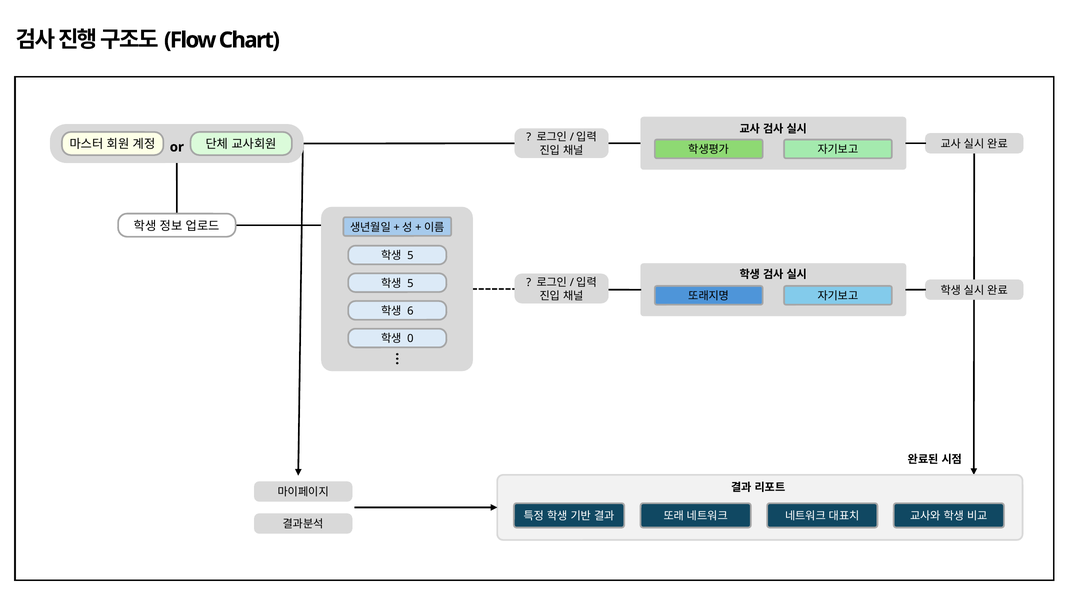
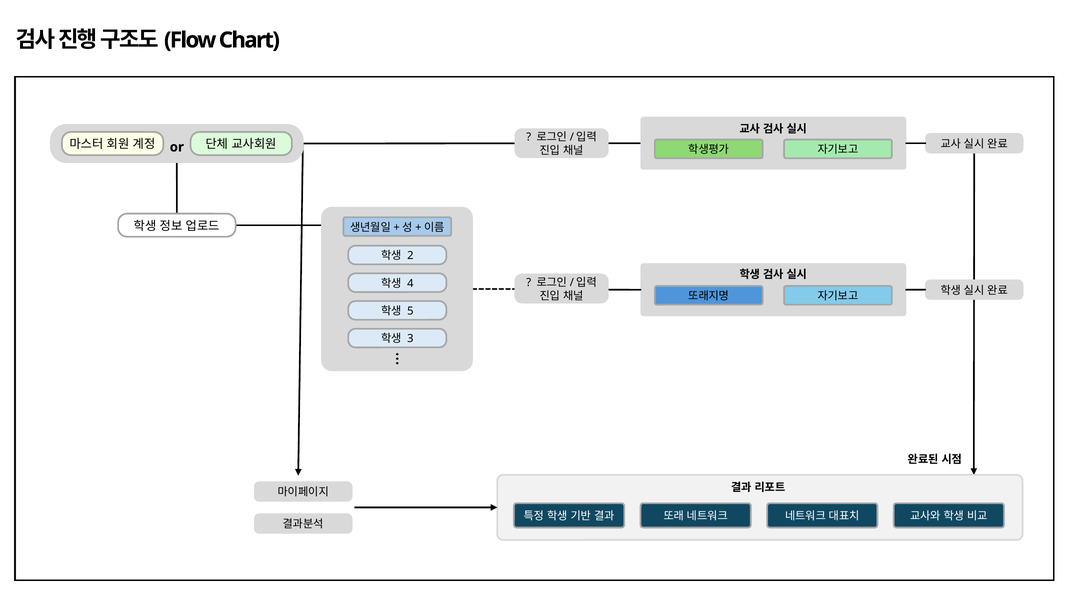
5: 5 -> 2 (410, 255)
5: 5 -> 4 (410, 283)
6: 6 -> 5 (410, 311)
0: 0 -> 3 (410, 338)
